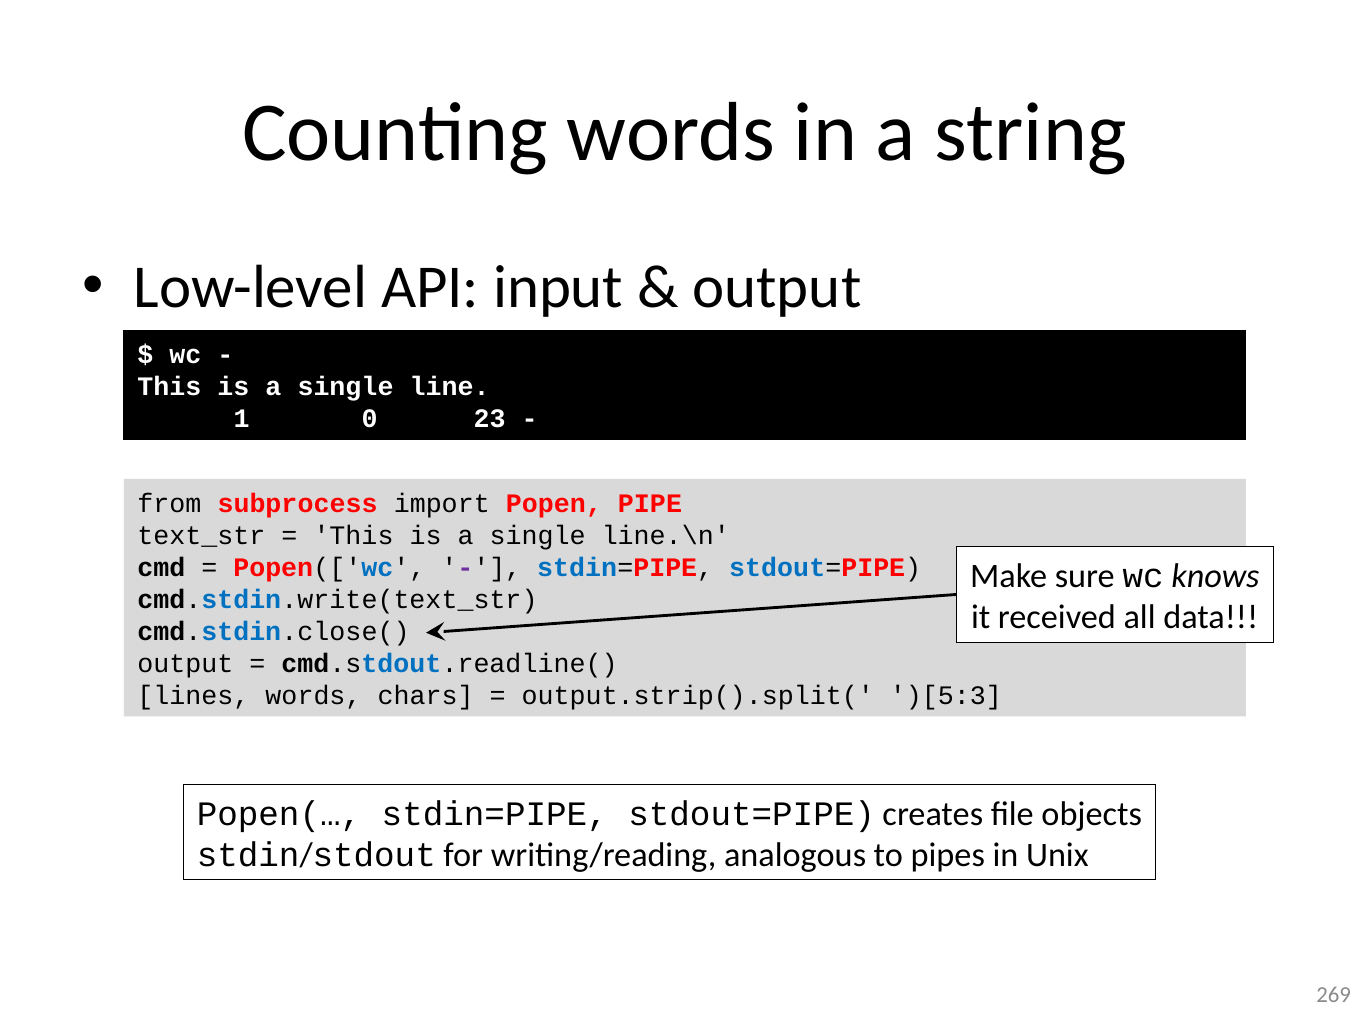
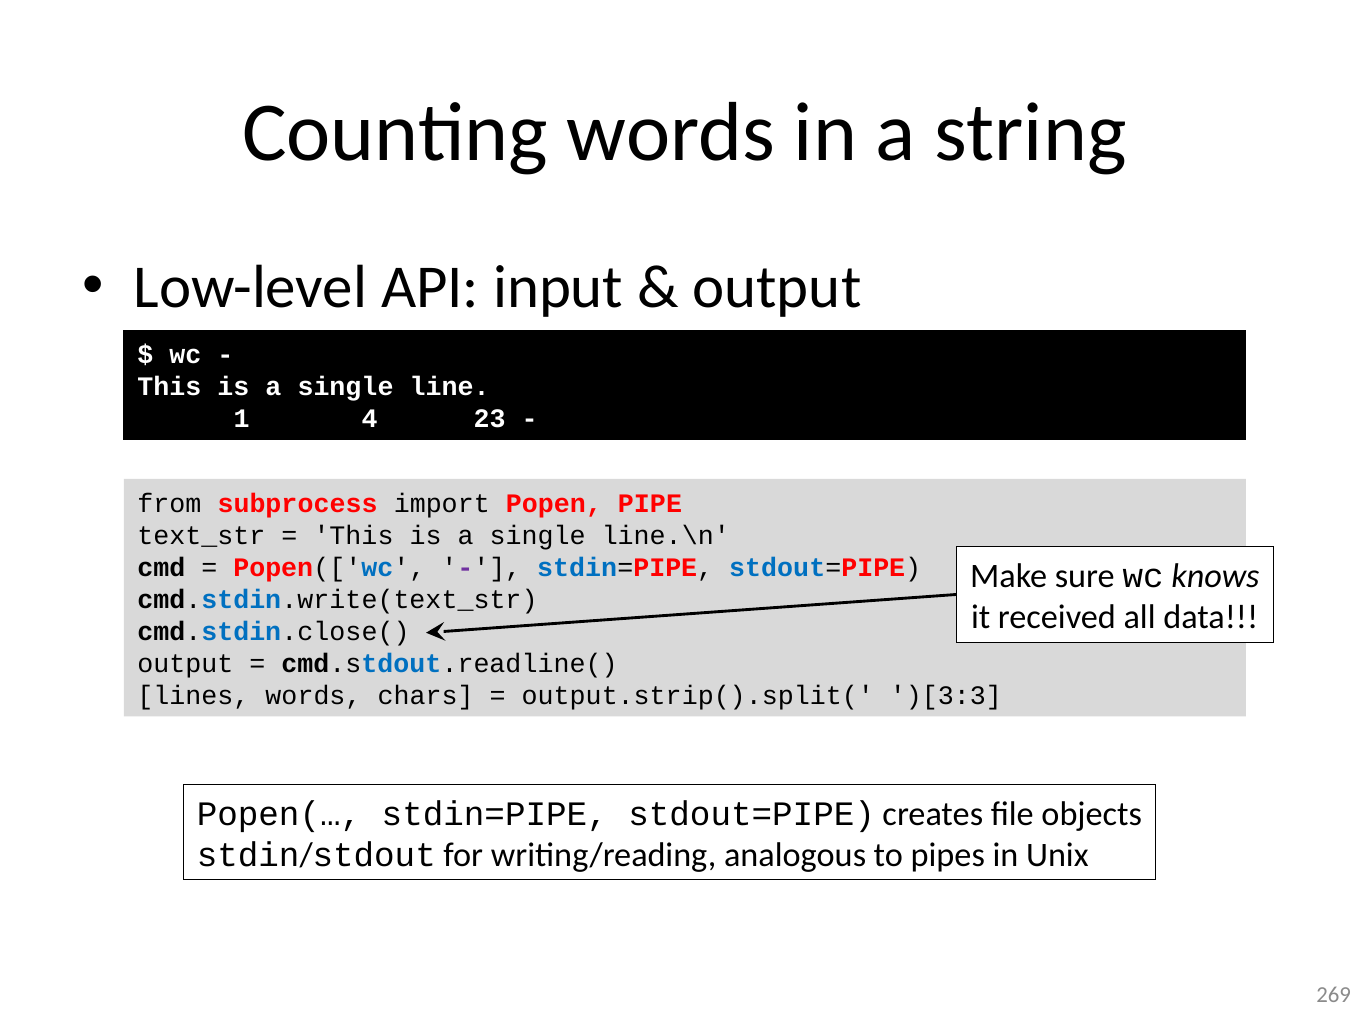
0: 0 -> 4 (370, 419)
)[5:3: )[5:3 -> )[3:3 (946, 695)
